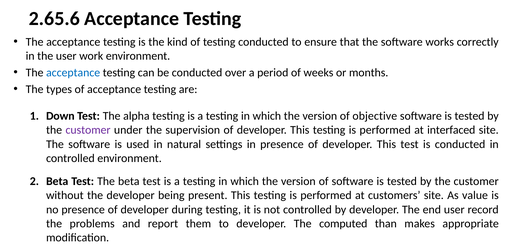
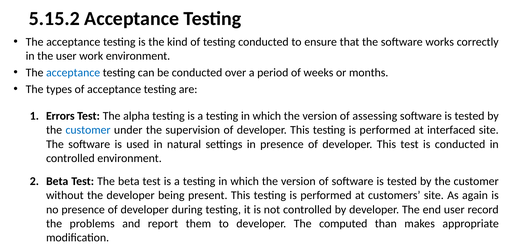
2.65.6: 2.65.6 -> 5.15.2 (54, 19)
Down: Down -> Errors (60, 116)
objective: objective -> assessing (375, 116)
customer colour: purple -> blue (88, 130)
value: value -> again (475, 196)
